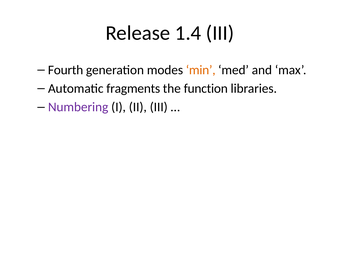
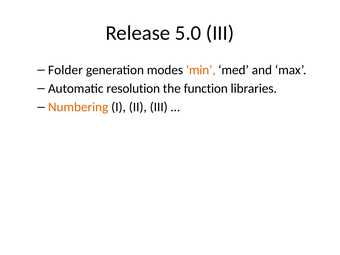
1.4: 1.4 -> 5.0 (188, 33)
Fourth: Fourth -> Folder (65, 70)
fragments: fragments -> resolution (133, 89)
Numbering colour: purple -> orange (78, 107)
